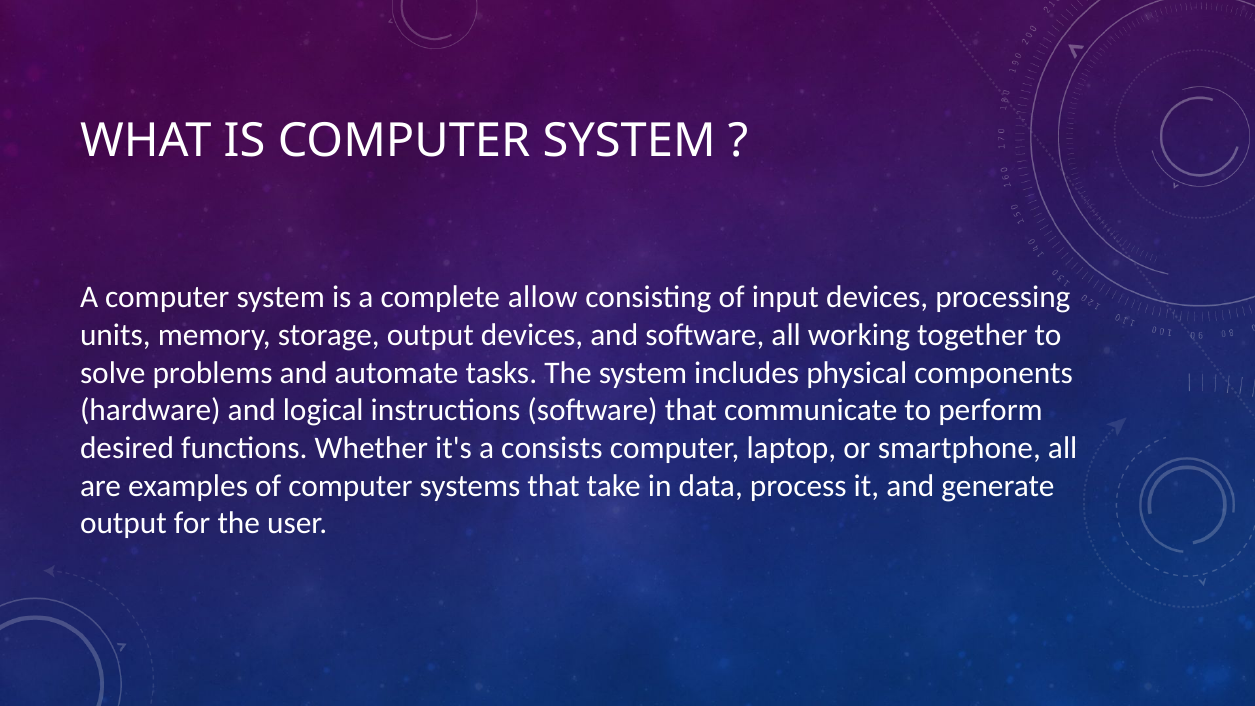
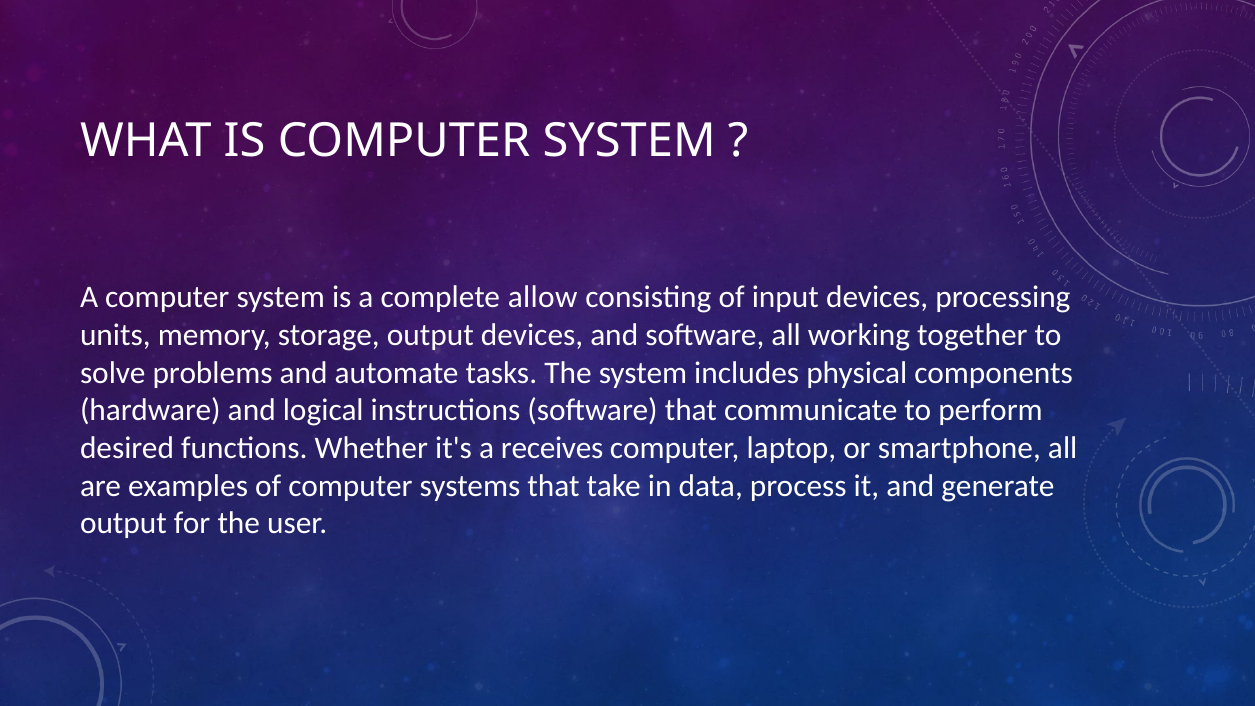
consists: consists -> receives (552, 448)
